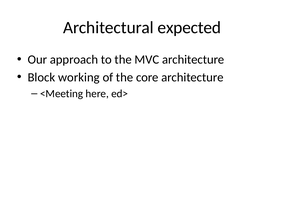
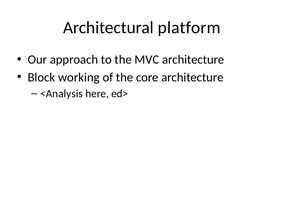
expected: expected -> platform (189, 27)
<Meeting: <Meeting -> <Analysis (62, 94)
